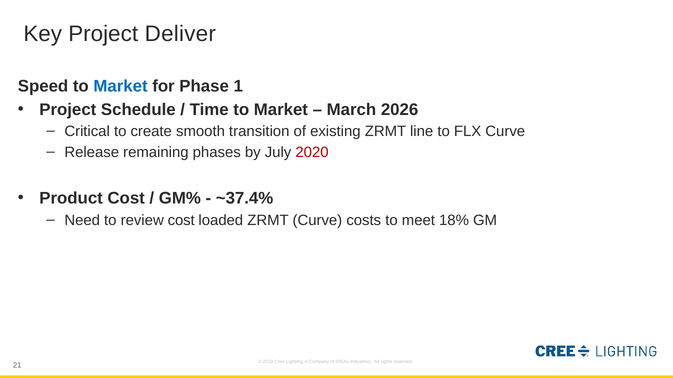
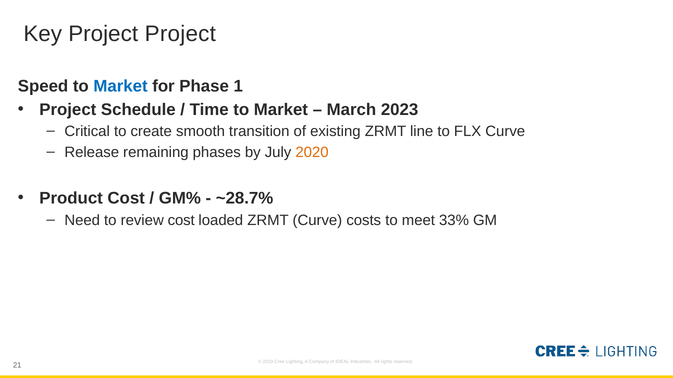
Project Deliver: Deliver -> Project (180, 34)
2026: 2026 -> 2023 (400, 110)
2020 colour: red -> orange (312, 153)
~37.4%: ~37.4% -> ~28.7% (245, 199)
18%: 18% -> 33% (454, 221)
